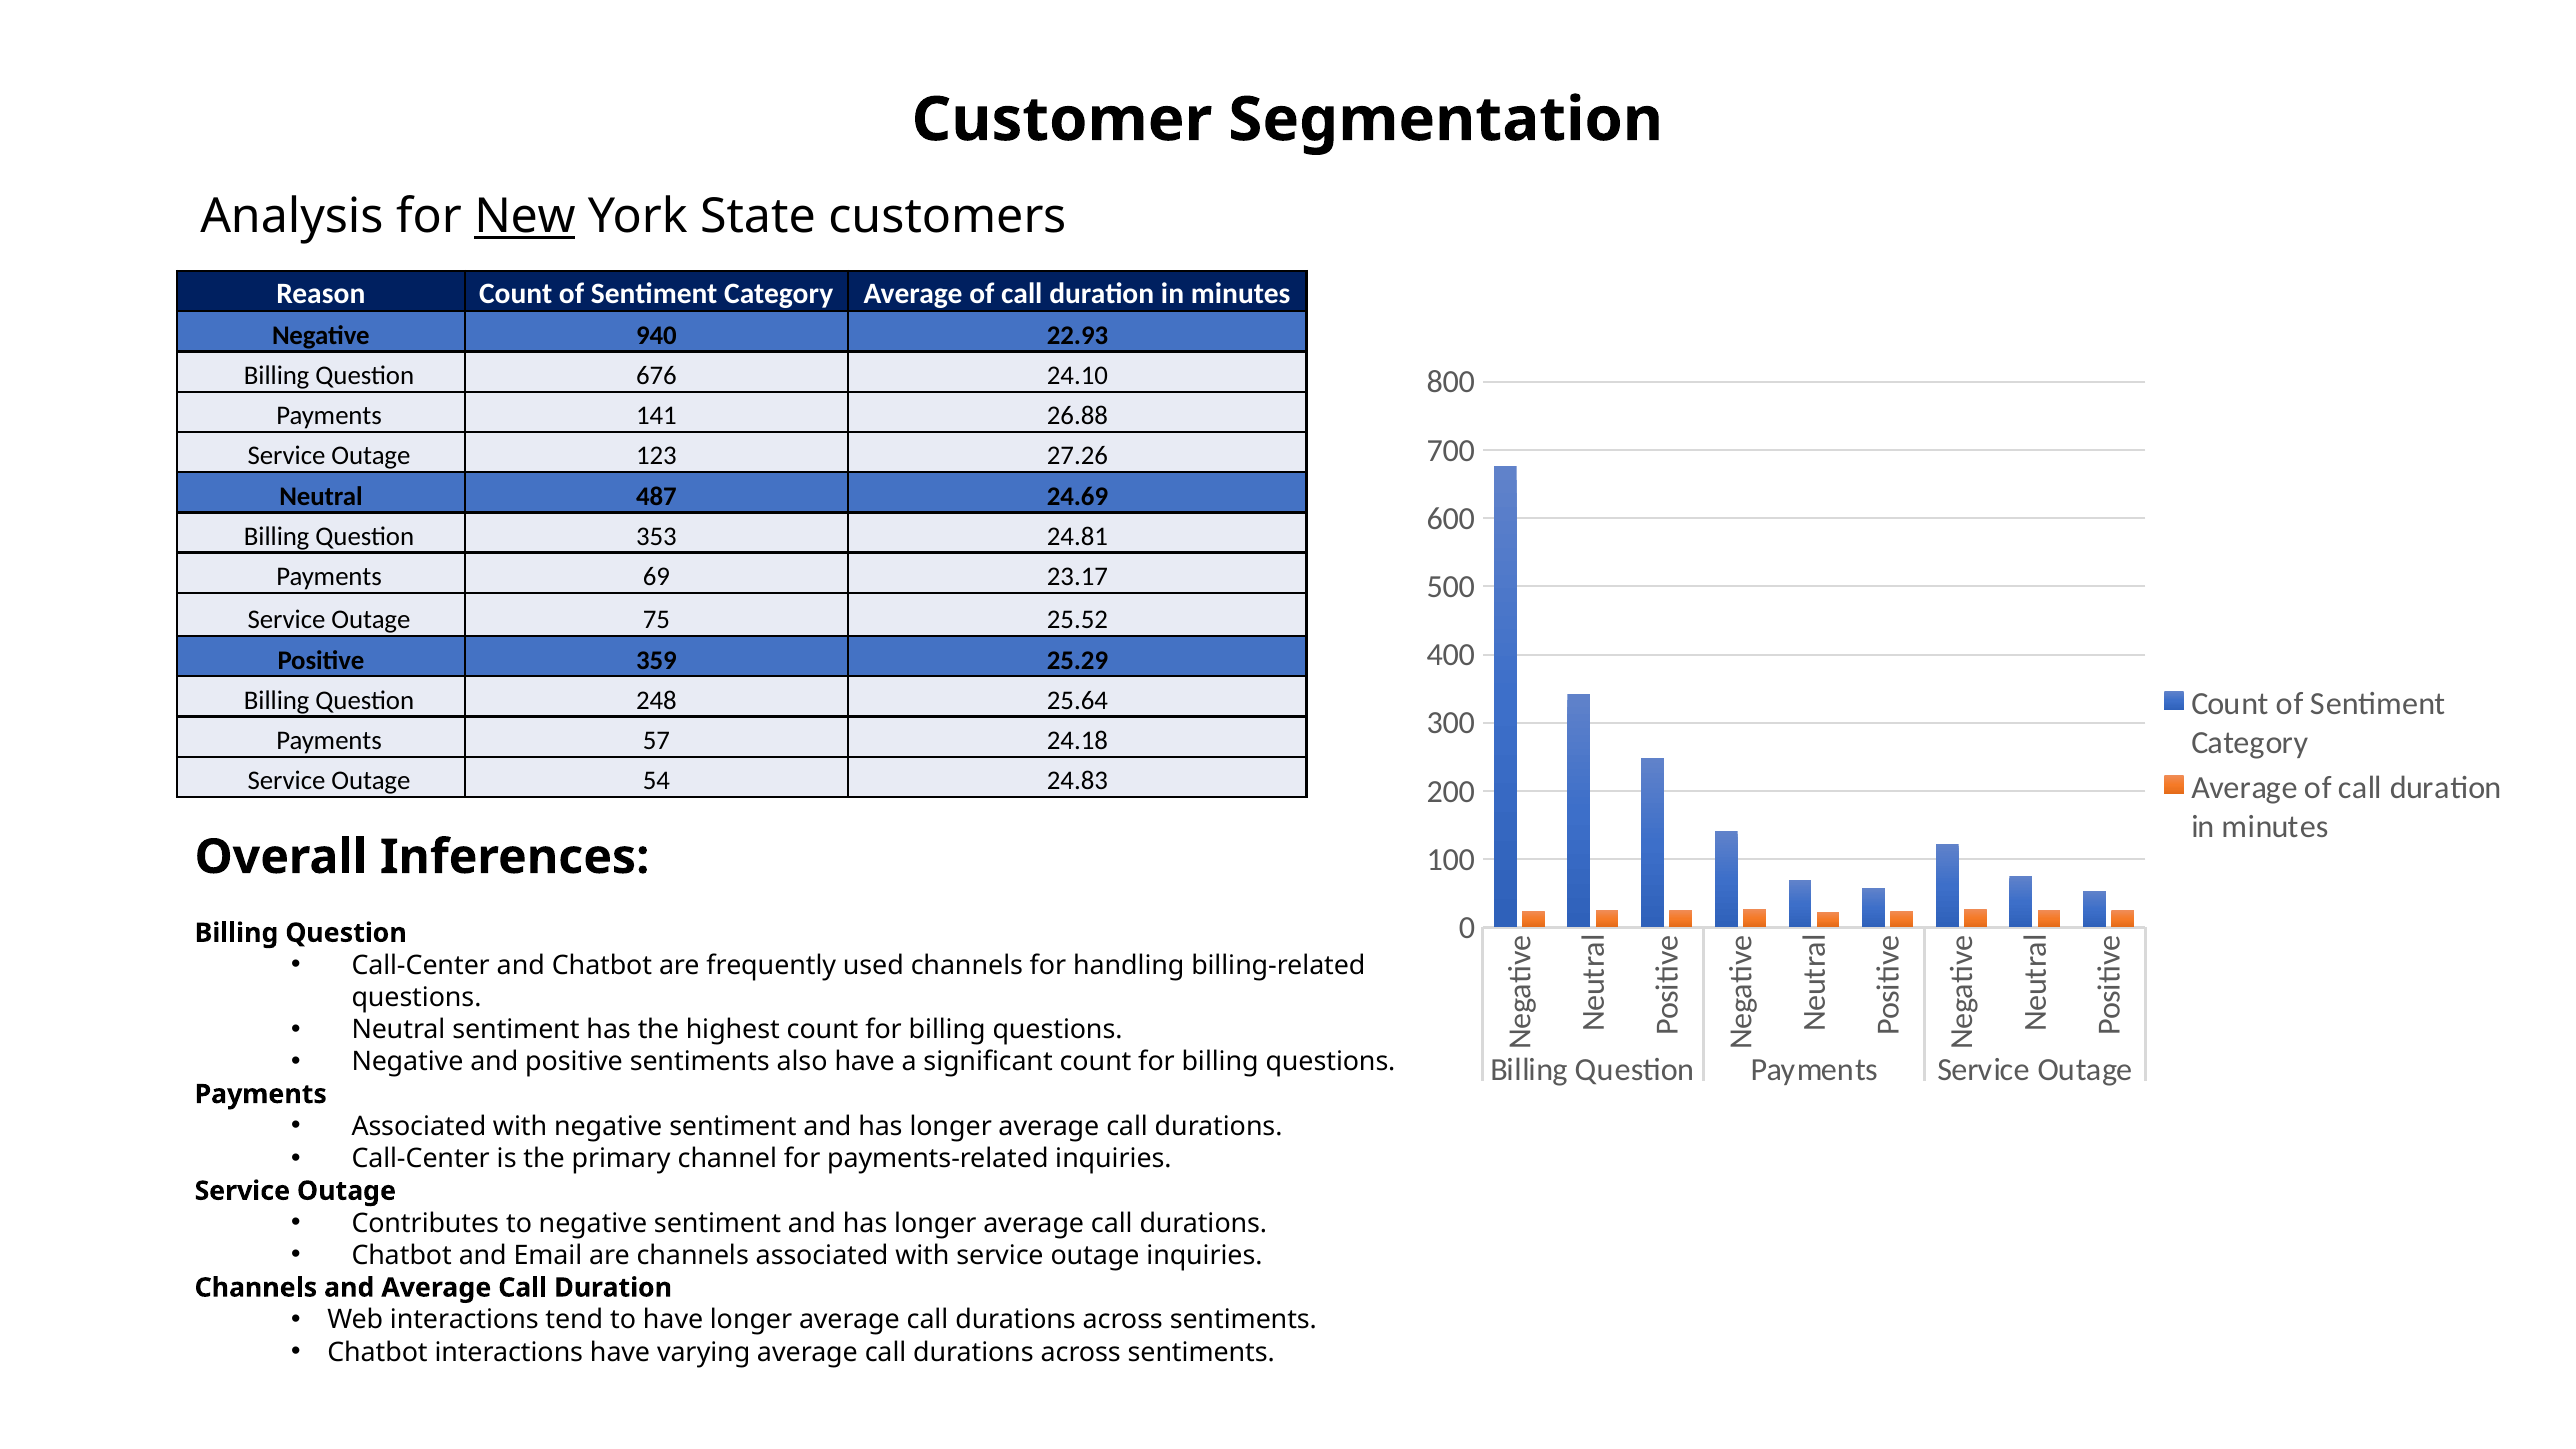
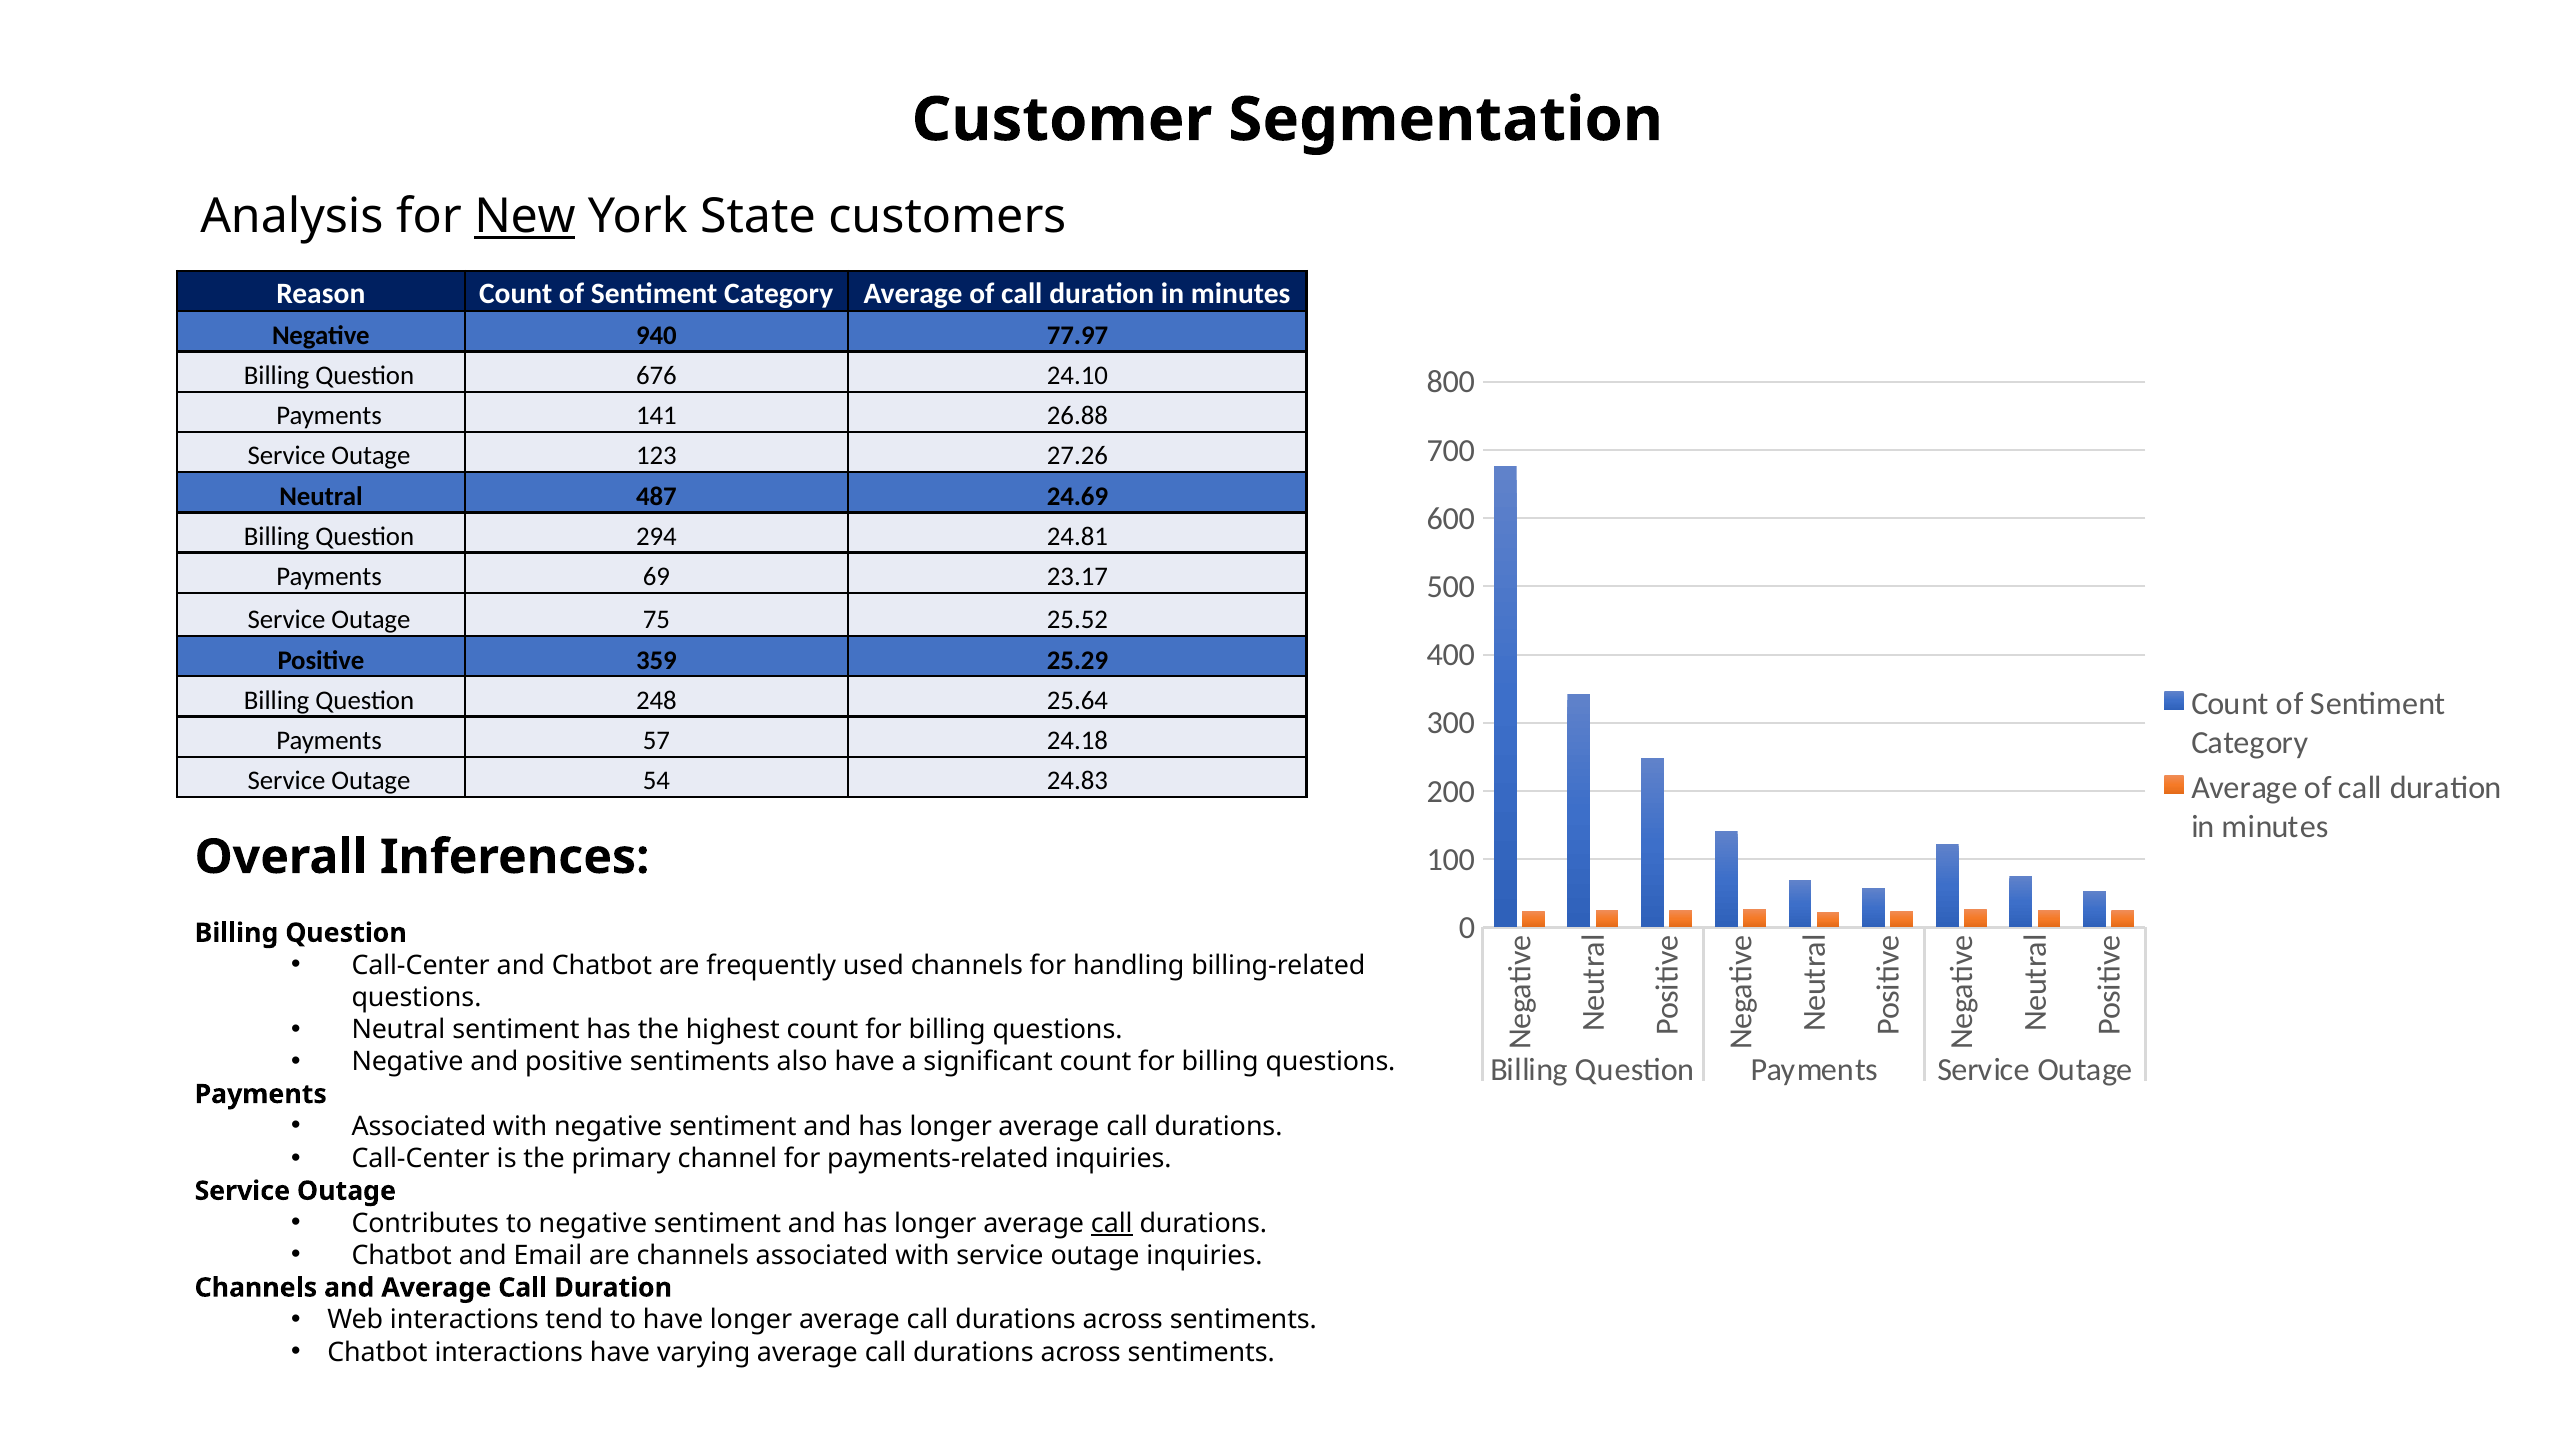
22.93: 22.93 -> 77.97 (1077, 335)
353: 353 -> 294 (656, 537)
call underline: none -> present (1112, 1223)
